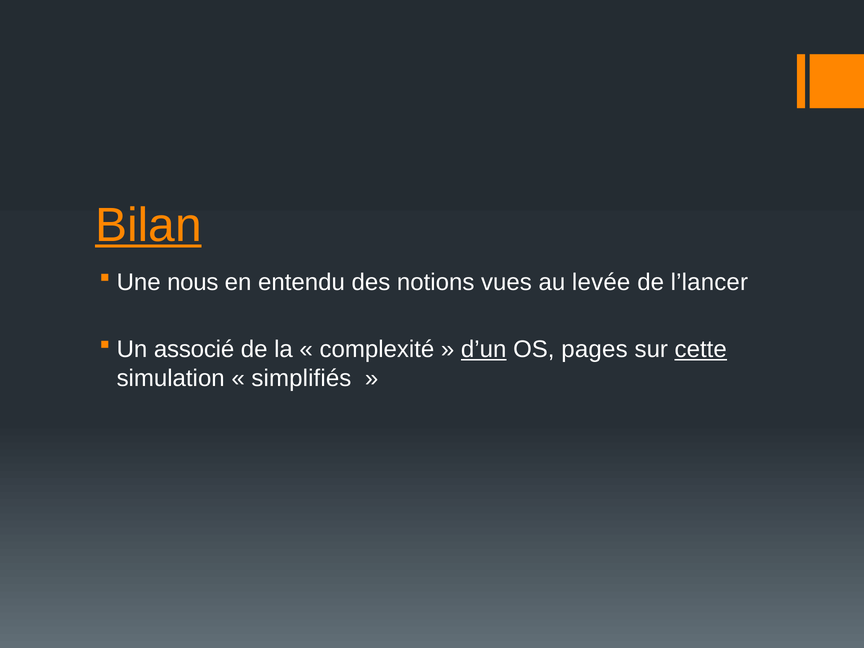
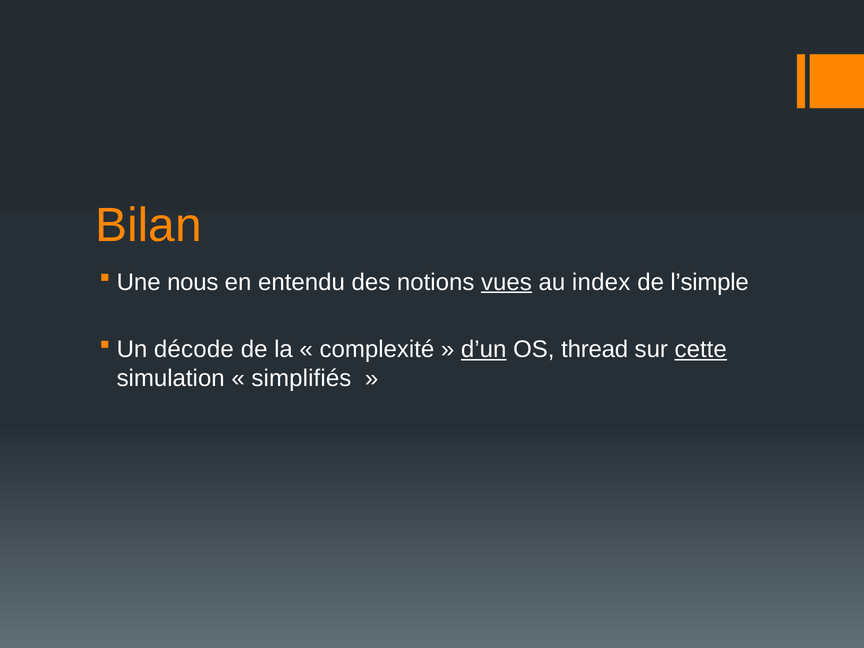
Bilan underline: present -> none (148, 225)
vues underline: none -> present (506, 282)
levée: levée -> index (601, 282)
l’lancer: l’lancer -> l’simple (710, 282)
associé: associé -> décode (194, 349)
pages: pages -> thread (595, 349)
